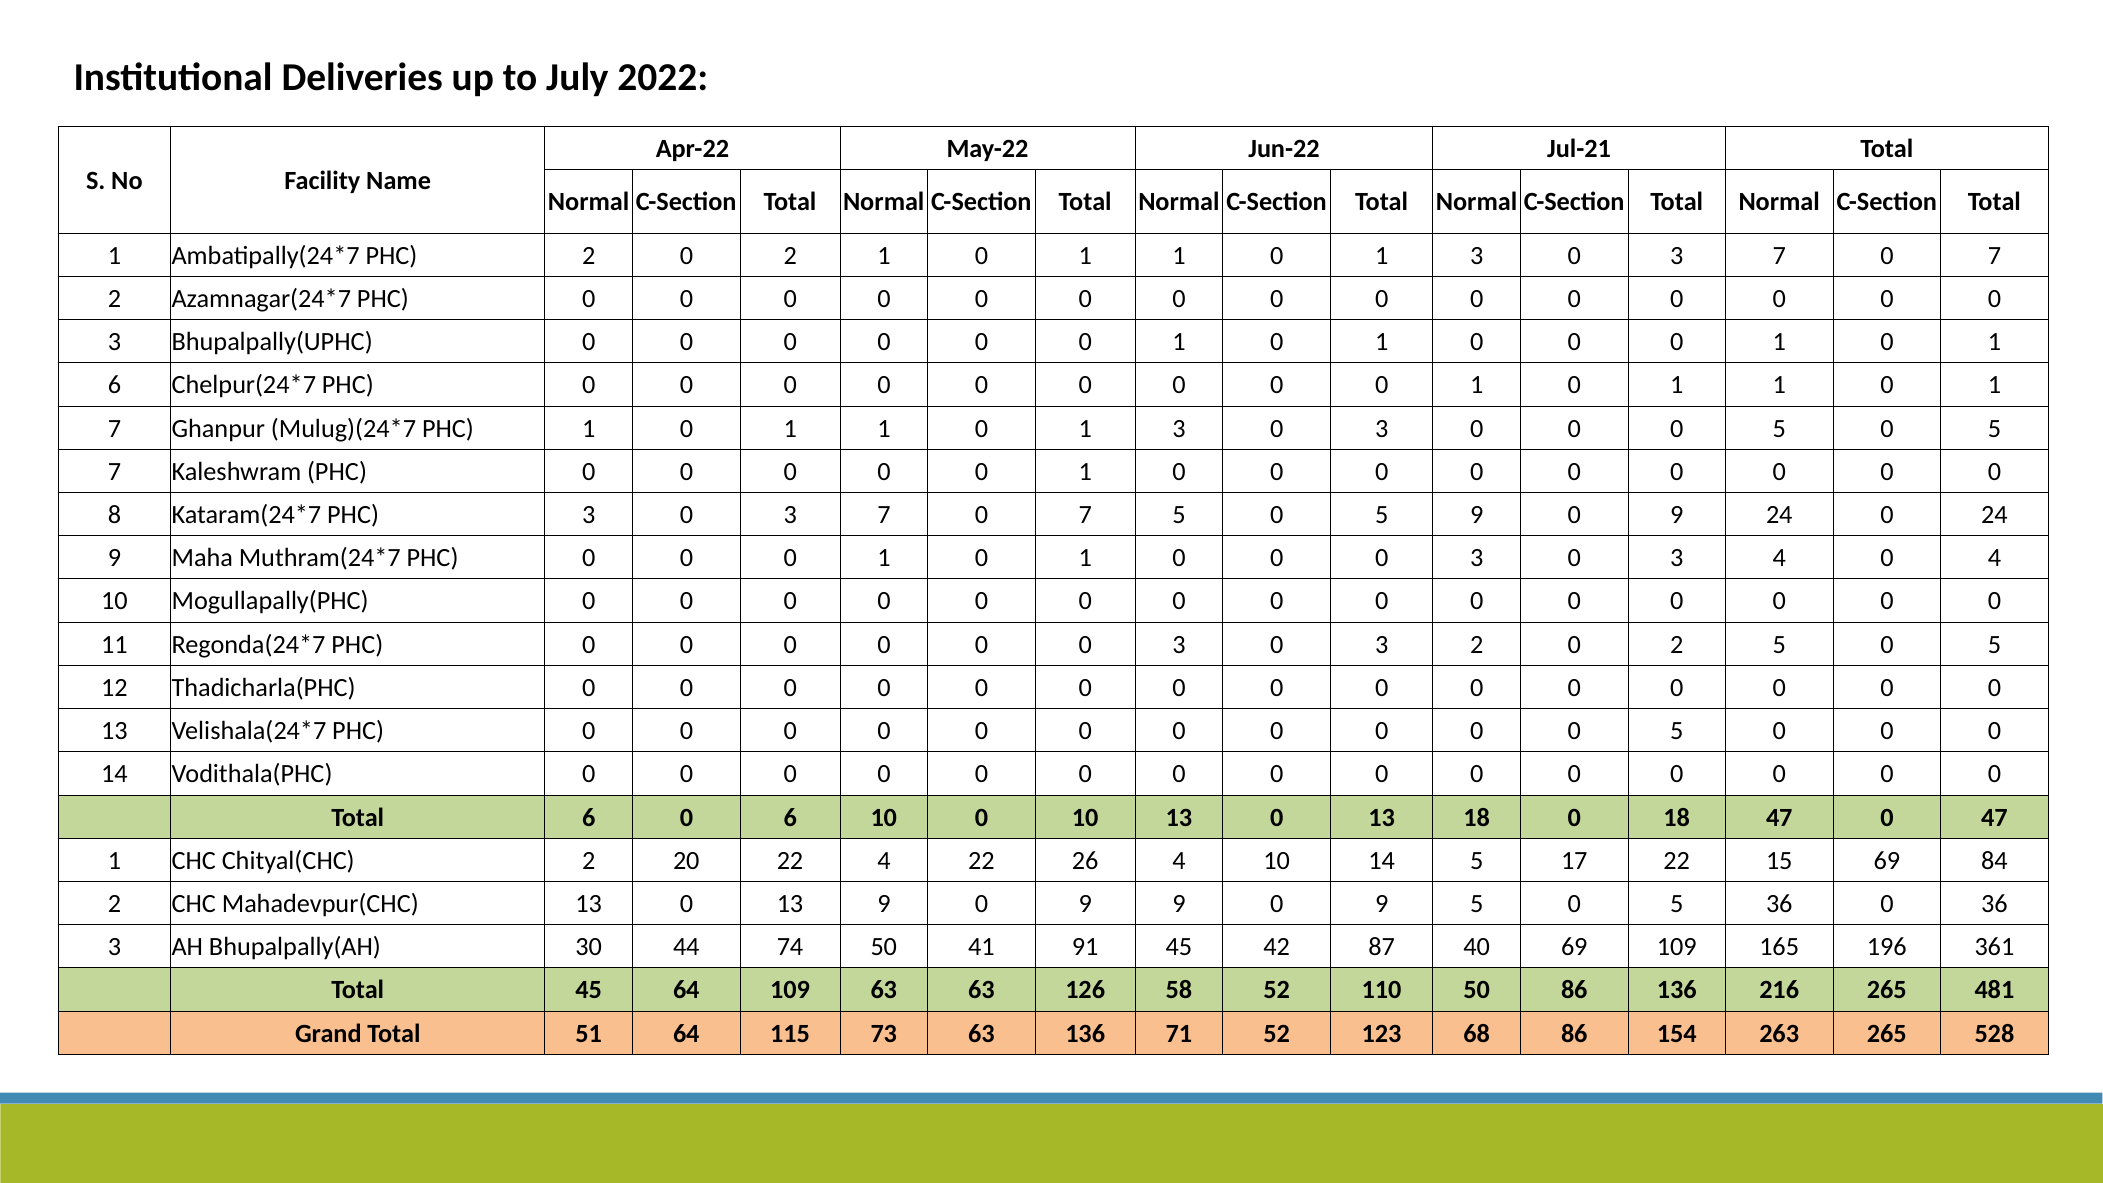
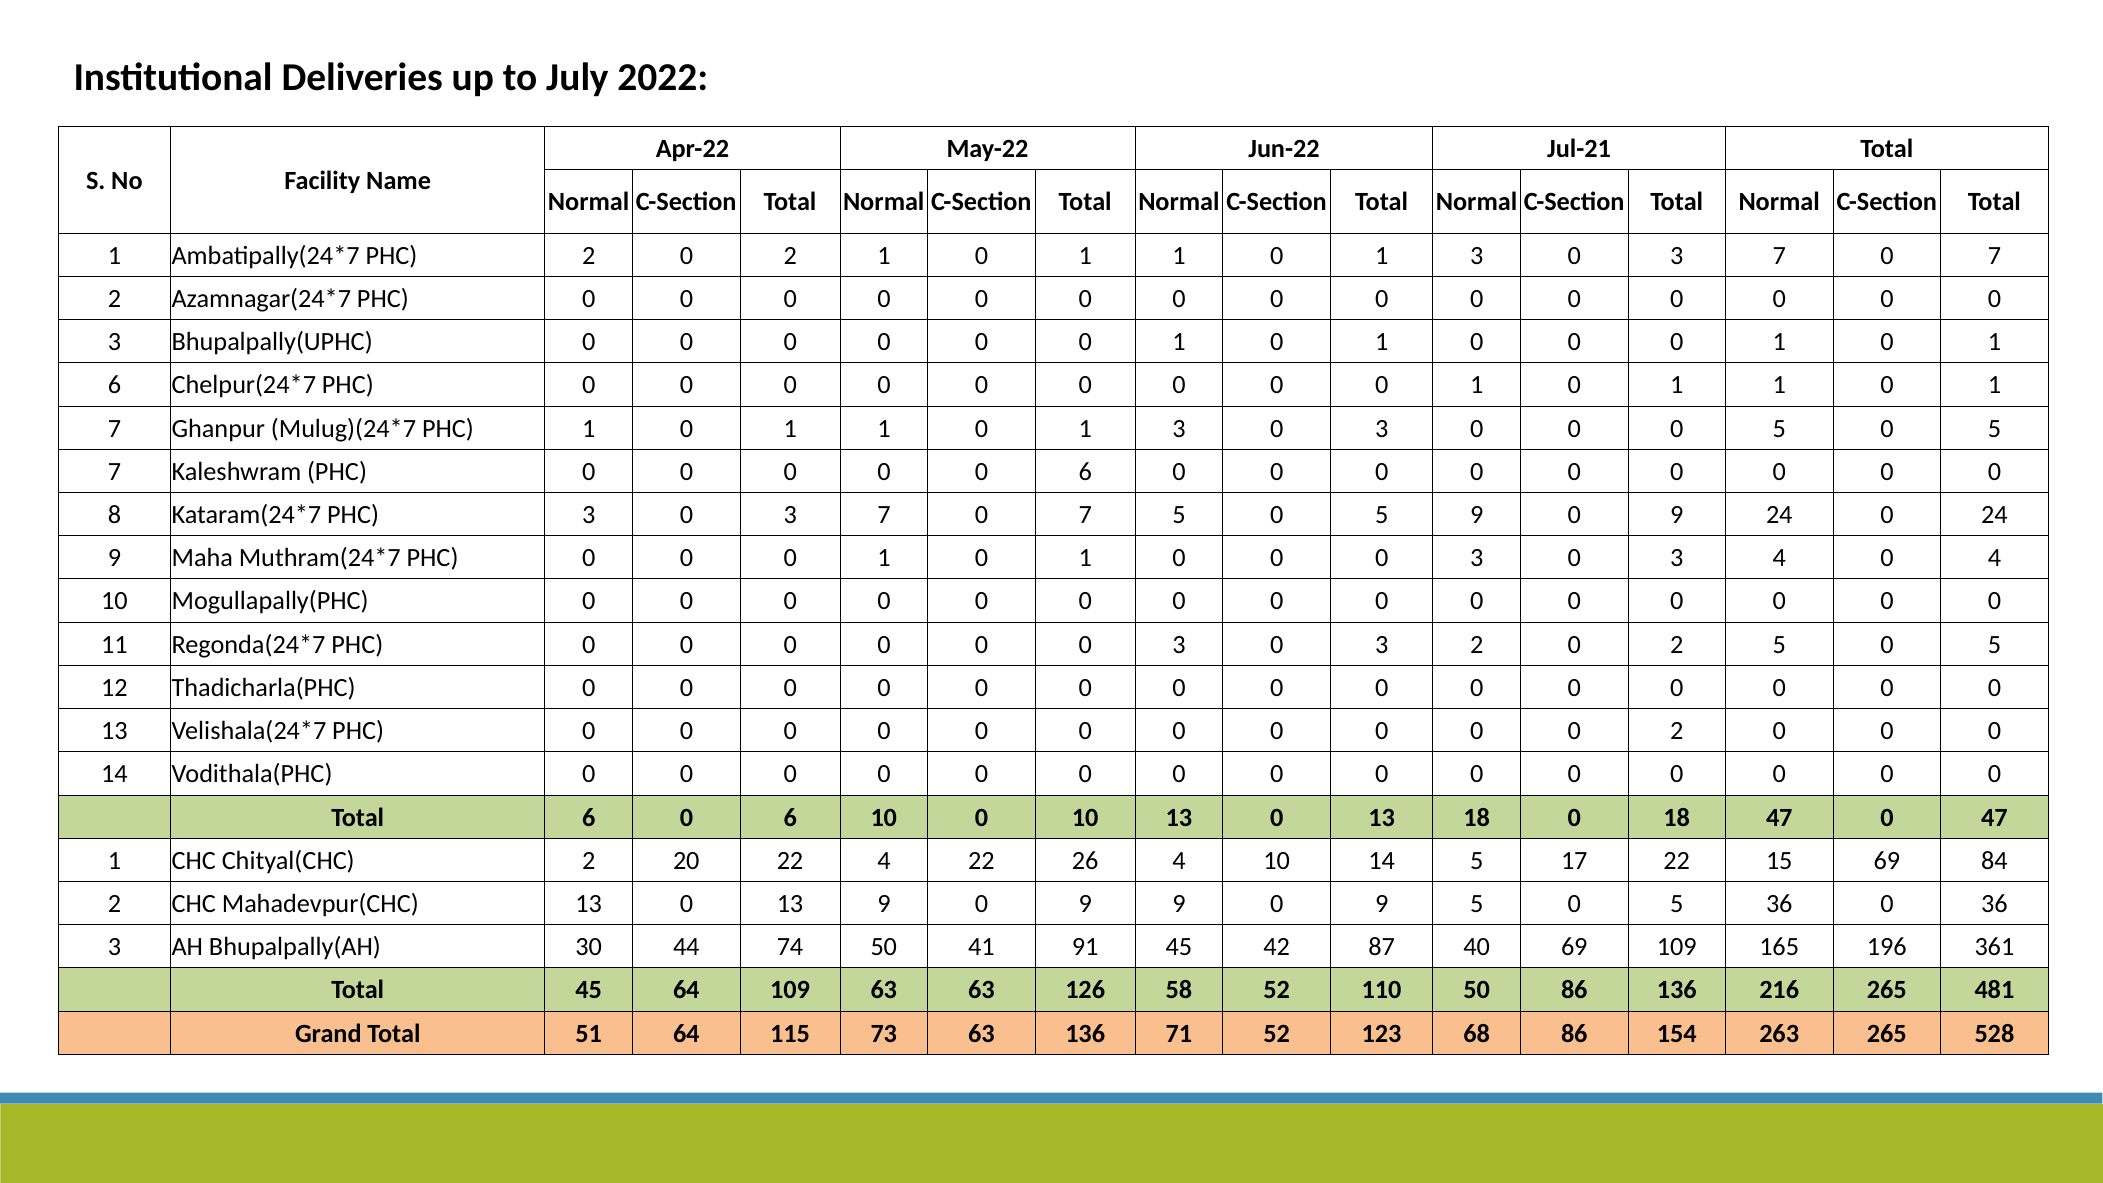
1: 1 -> 6 (1085, 472)
5: 5 -> 2 (1677, 731)
